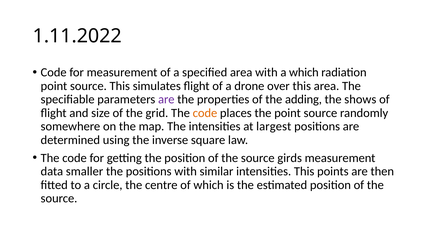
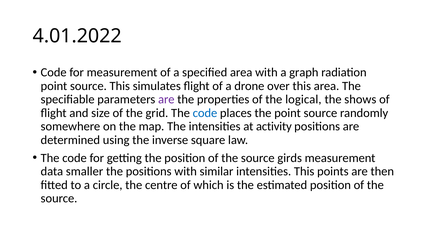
1.11.2022: 1.11.2022 -> 4.01.2022 (77, 36)
a which: which -> graph (304, 72)
adding: adding -> logical (303, 99)
code colour: orange -> blue (205, 113)
largest: largest -> activity (274, 126)
